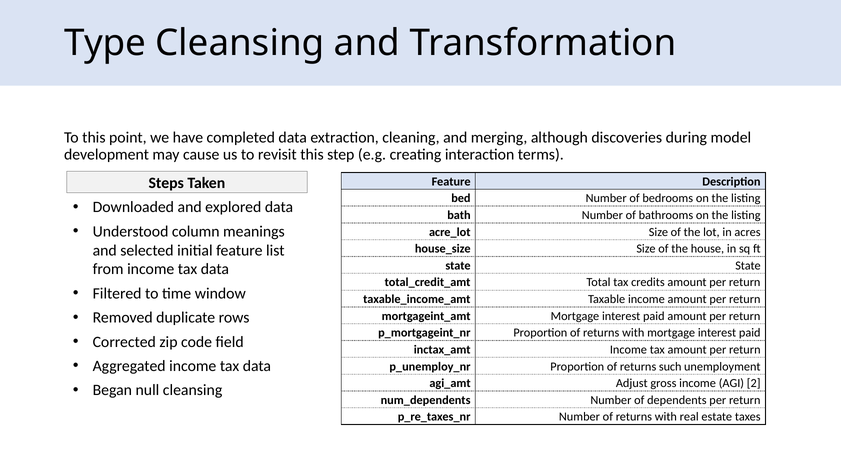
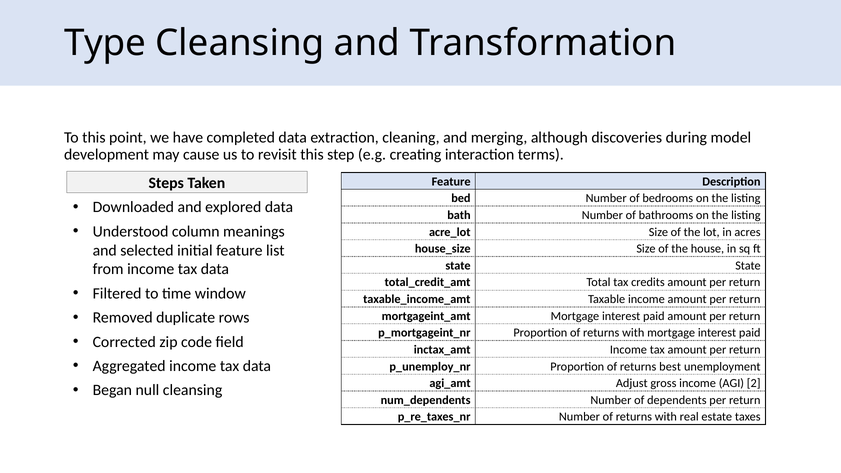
such: such -> best (670, 367)
